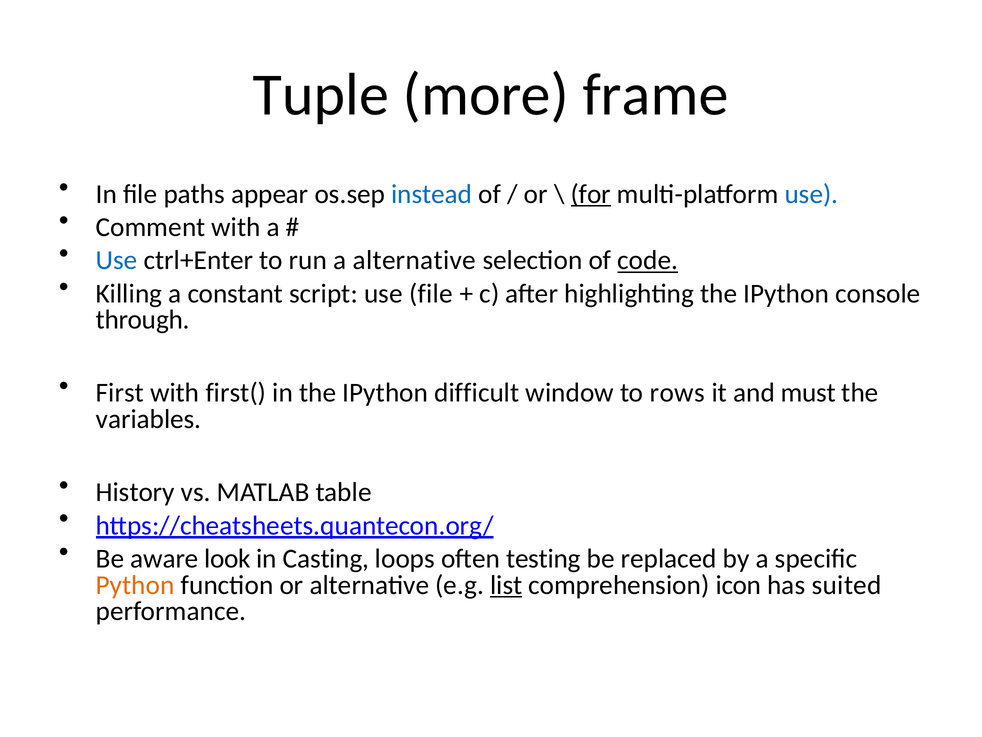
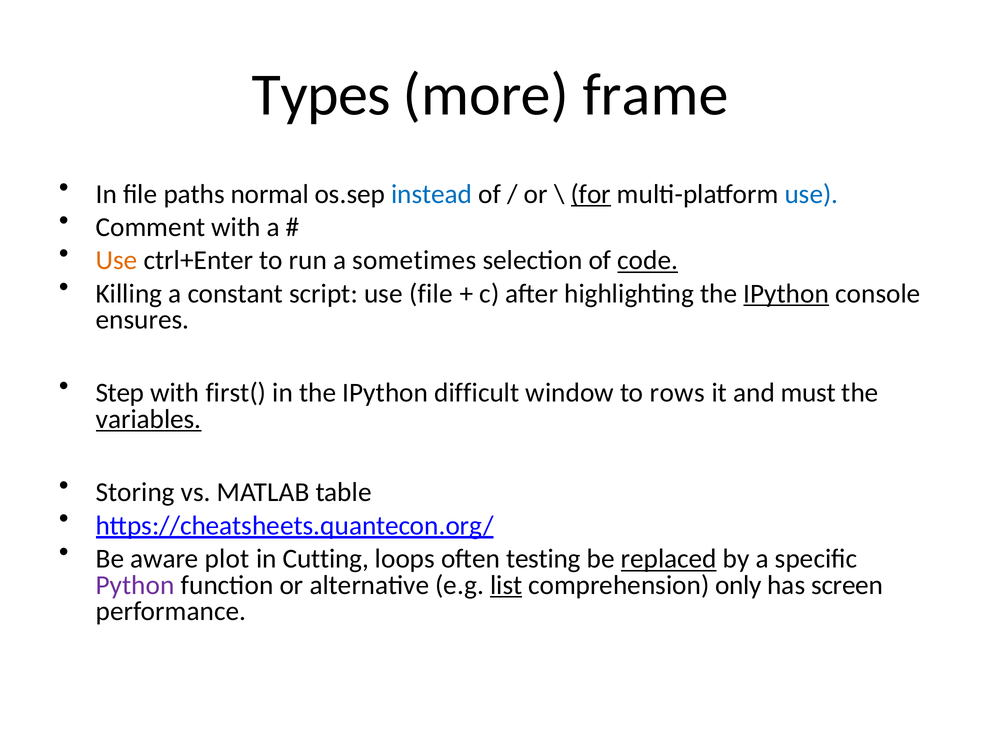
Tuple: Tuple -> Types (321, 95)
appear: appear -> normal (270, 194)
Use colour: blue -> orange (117, 260)
a alternative: alternative -> sometimes (414, 260)
IPython underline: none -> present (786, 293)
through: through -> ensures (142, 320)
First: First -> Step (120, 393)
variables underline: none -> present (149, 419)
History: History -> Storing (135, 492)
look: look -> plot (227, 559)
Casting: Casting -> Cutting (326, 559)
replaced underline: none -> present (669, 559)
Python colour: orange -> purple (135, 585)
icon: icon -> only (738, 585)
suited: suited -> screen (847, 585)
